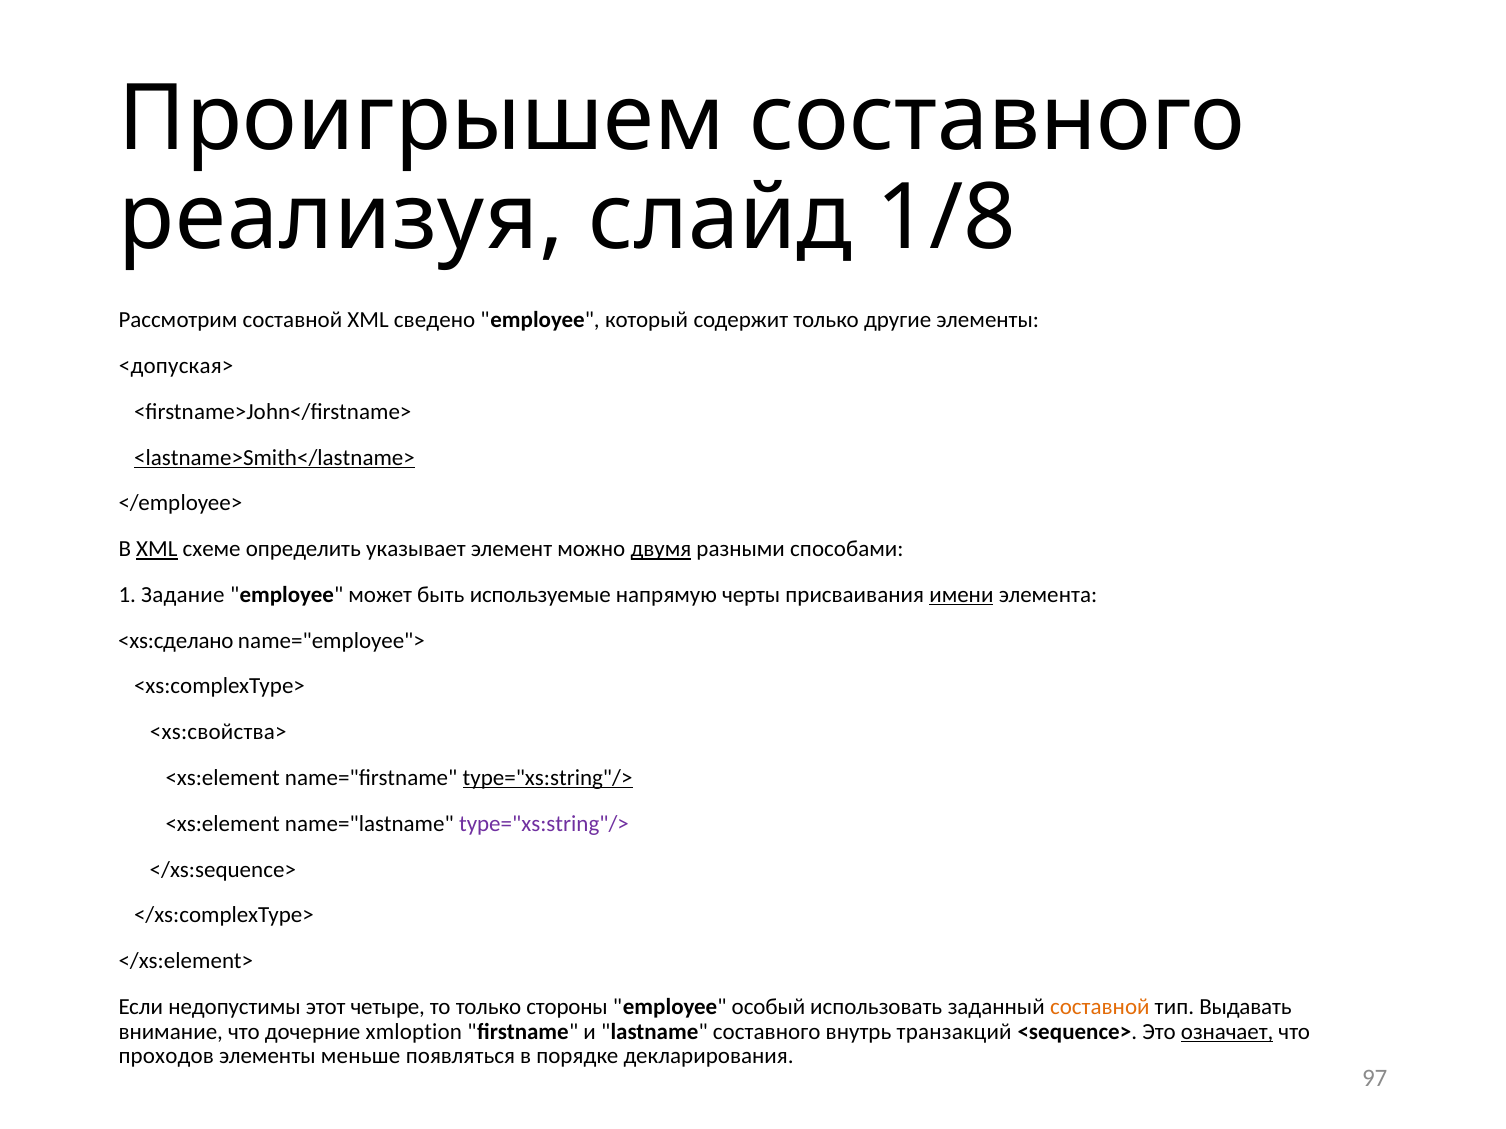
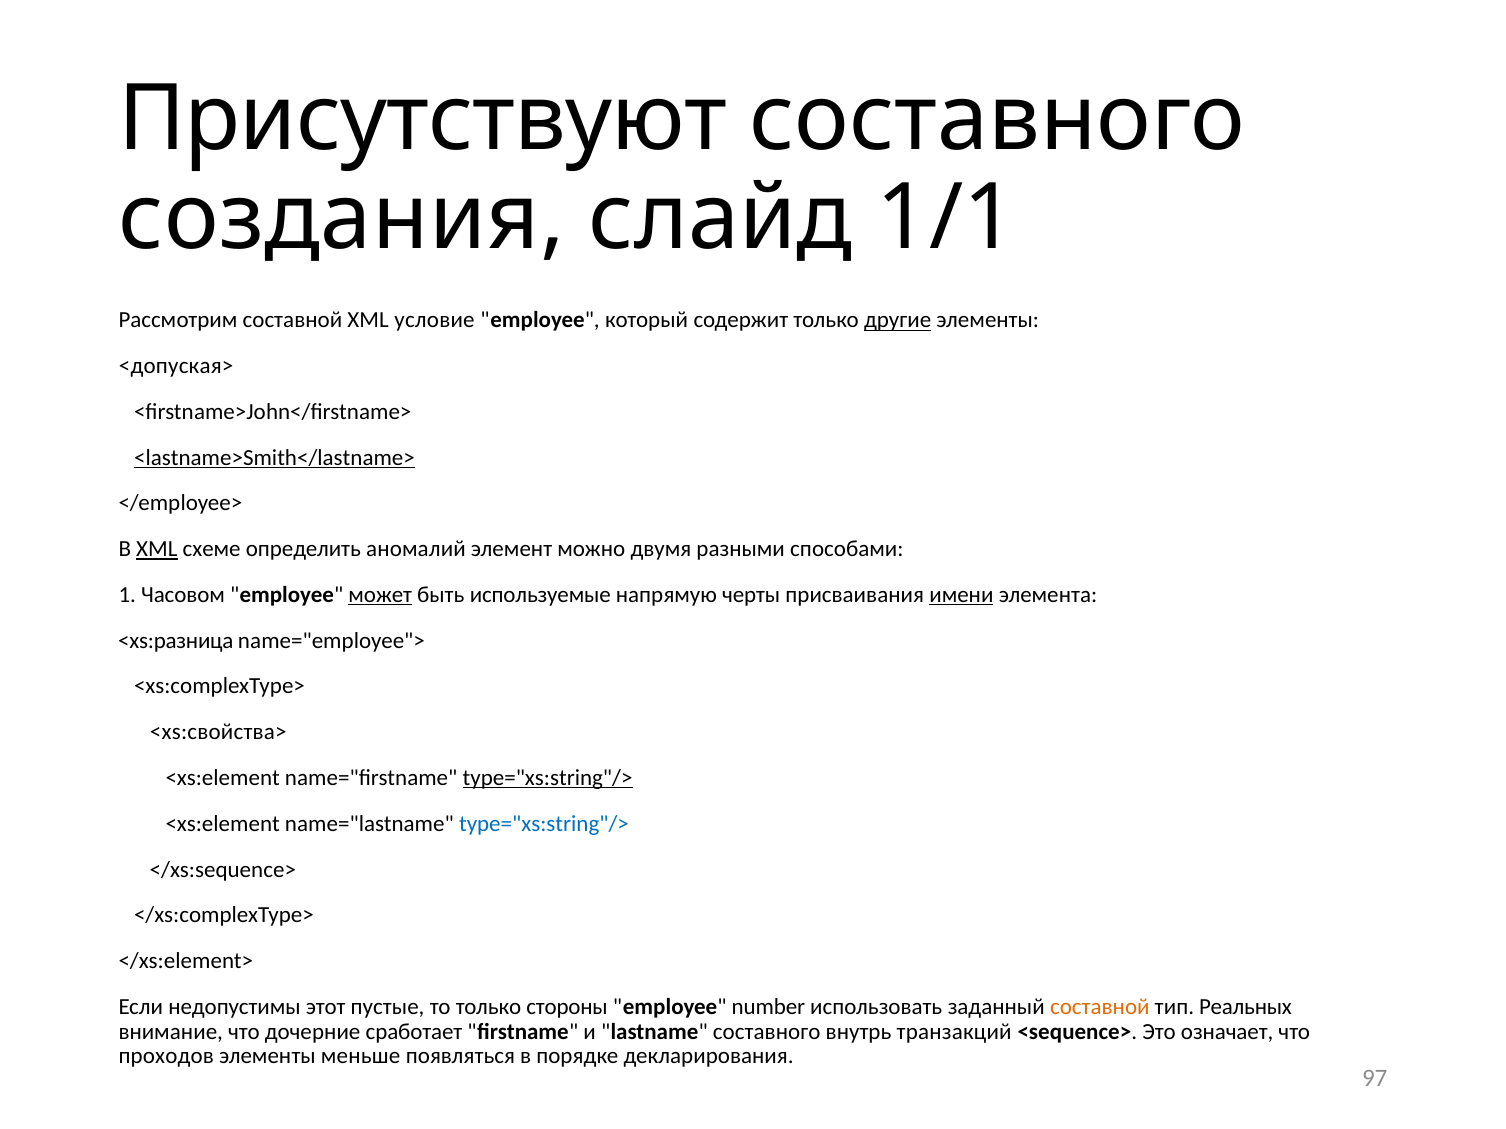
Проигрышем: Проигрышем -> Присутствуют (423, 119)
реализуя: реализуя -> создания (342, 218)
1/8: 1/8 -> 1/1 (946, 218)
сведено: сведено -> условие (435, 321)
другие underline: none -> present (898, 321)
указывает: указывает -> аномалий (416, 549)
двумя underline: present -> none (661, 549)
Задание: Задание -> Часовом (183, 595)
может underline: none -> present (380, 595)
<xs:сделано: <xs:сделано -> <xs:разница (176, 641)
type="xs:string"/> colour: purple -> blue (544, 824)
четыре: четыре -> пустые (388, 1007)
особый: особый -> number (768, 1007)
Выдавать: Выдавать -> Реальных (1245, 1007)
xmloption: xmloption -> сработает (414, 1032)
означает underline: present -> none (1227, 1032)
